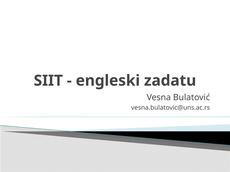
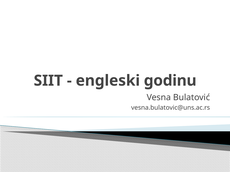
zadatu: zadatu -> godinu (170, 81)
